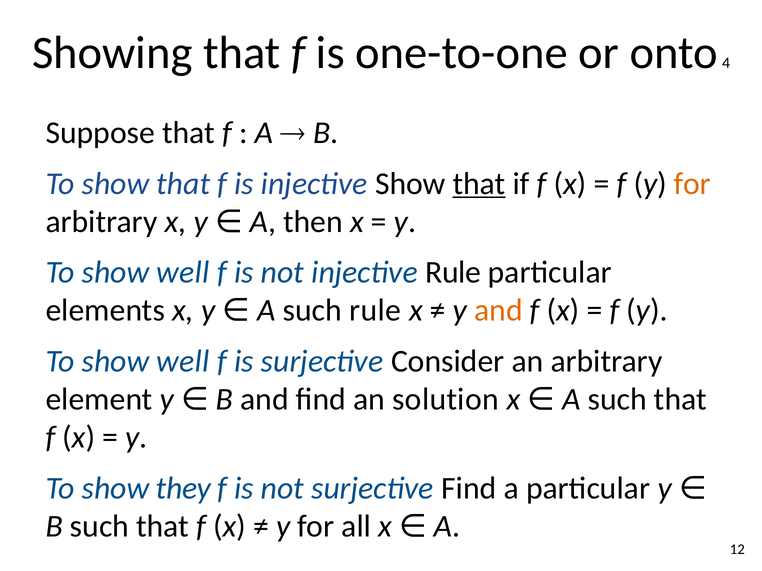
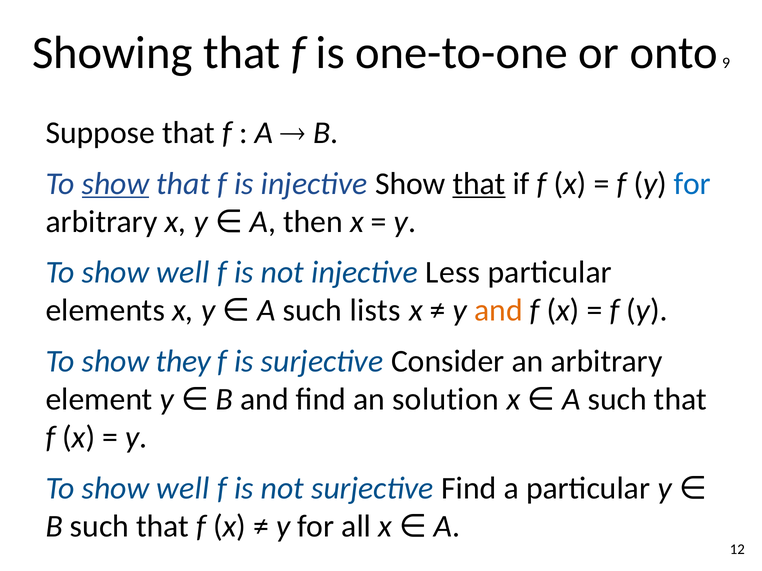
4: 4 -> 9 (726, 63)
show underline: none -> present (116, 184)
for colour: orange -> blue (692, 184)
injective Rule: Rule -> Less (453, 273)
such rule: rule -> lists (375, 311)
well: well -> they (183, 362)
they: they -> well (183, 489)
